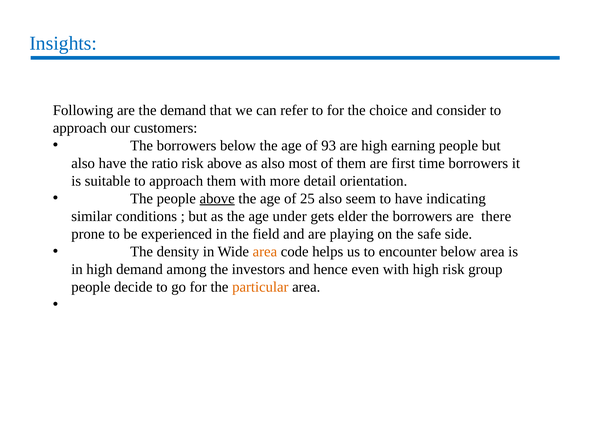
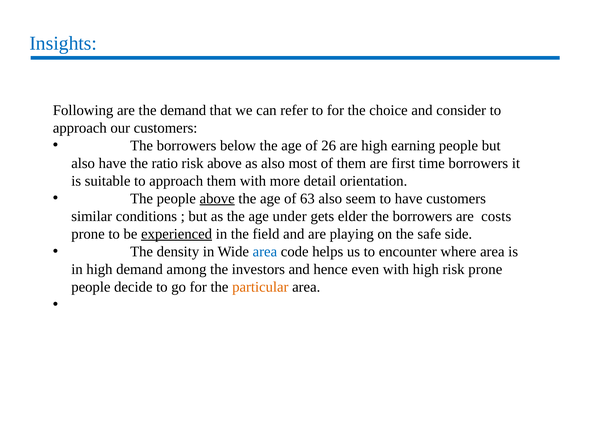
93: 93 -> 26 (329, 145)
25: 25 -> 63 (307, 198)
have indicating: indicating -> customers (456, 198)
there: there -> costs (496, 216)
experienced underline: none -> present (177, 234)
area colour: orange -> blue (265, 251)
encounter below: below -> where (458, 251)
risk group: group -> prone (485, 269)
